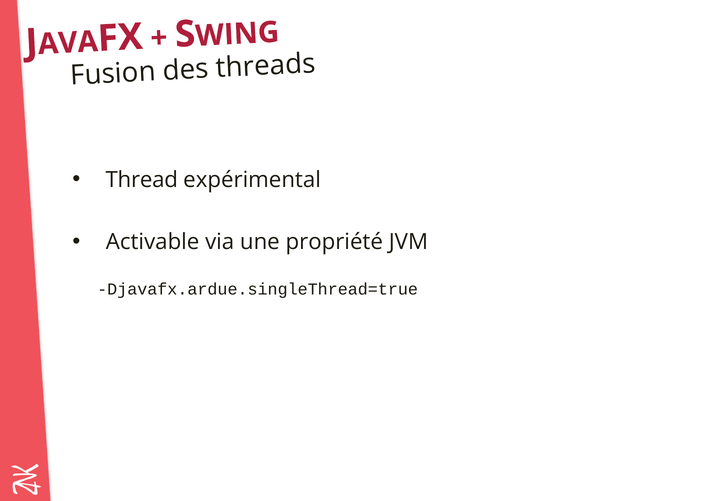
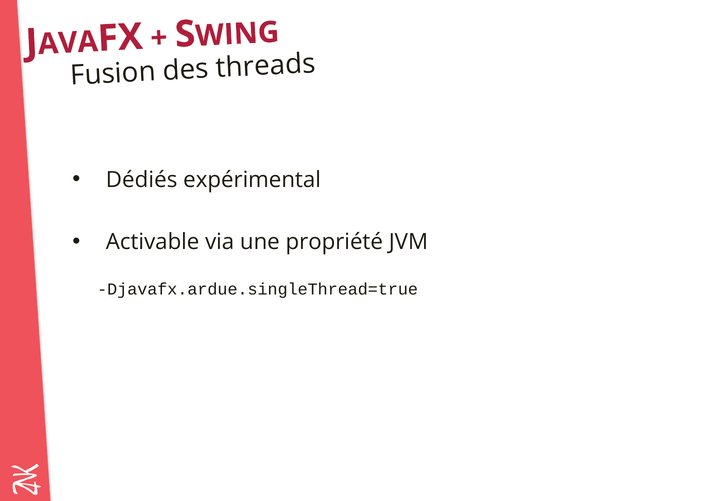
Thread: Thread -> Dédiés (142, 180)
